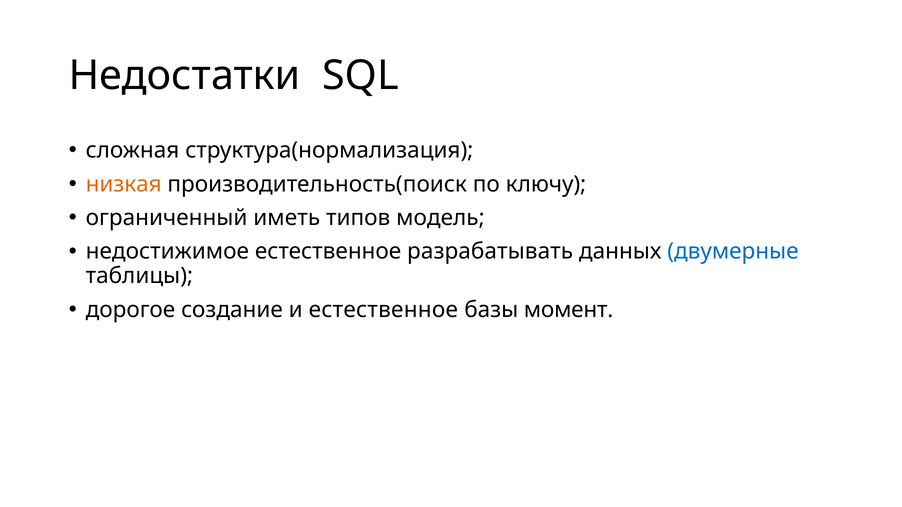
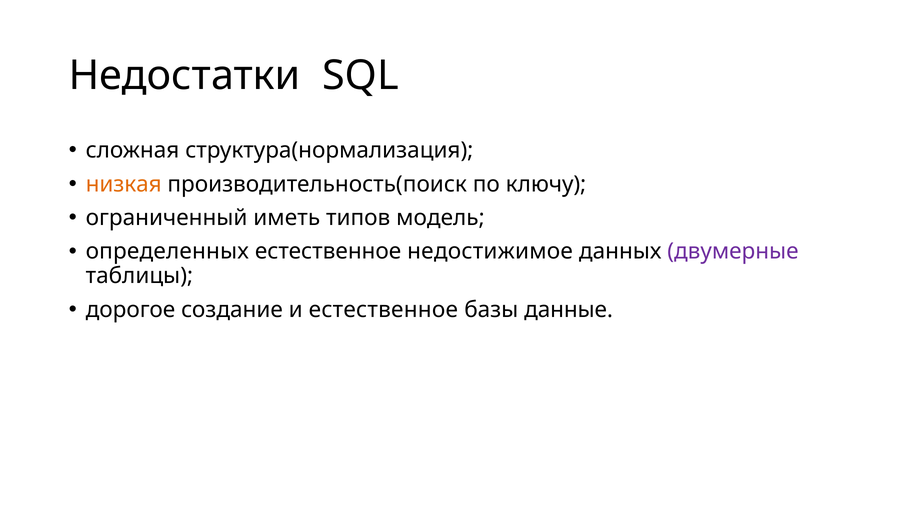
недостижимое: недостижимое -> определенных (167, 252)
разрабатывать: разрабатывать -> недостижимое (490, 252)
двумерные colour: blue -> purple (733, 252)
момент: момент -> данные (569, 310)
